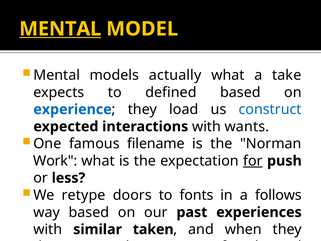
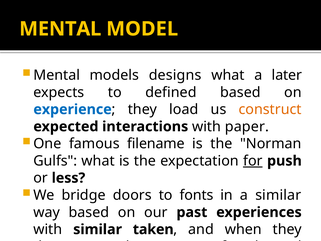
MENTAL underline: present -> none (60, 29)
actually: actually -> designs (175, 75)
take: take -> later (287, 75)
construct colour: blue -> orange (270, 109)
wants: wants -> paper (247, 126)
Work: Work -> Gulfs (55, 161)
retype: retype -> bridge (84, 195)
a follows: follows -> similar (278, 195)
